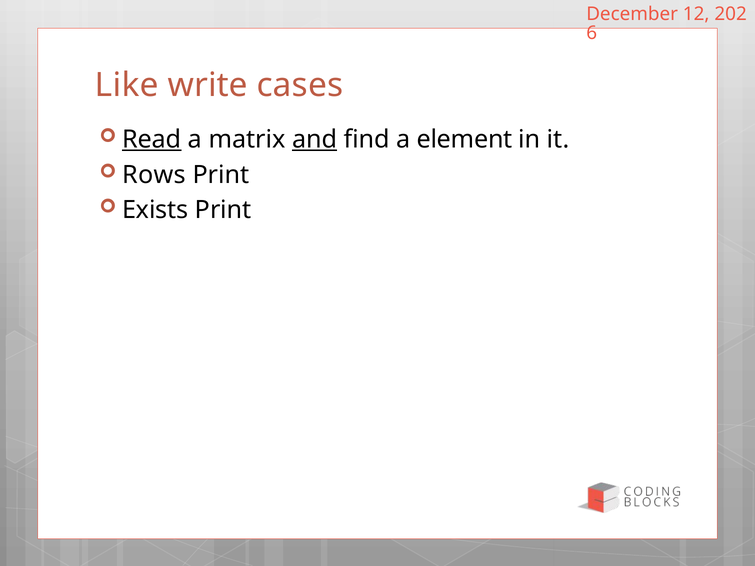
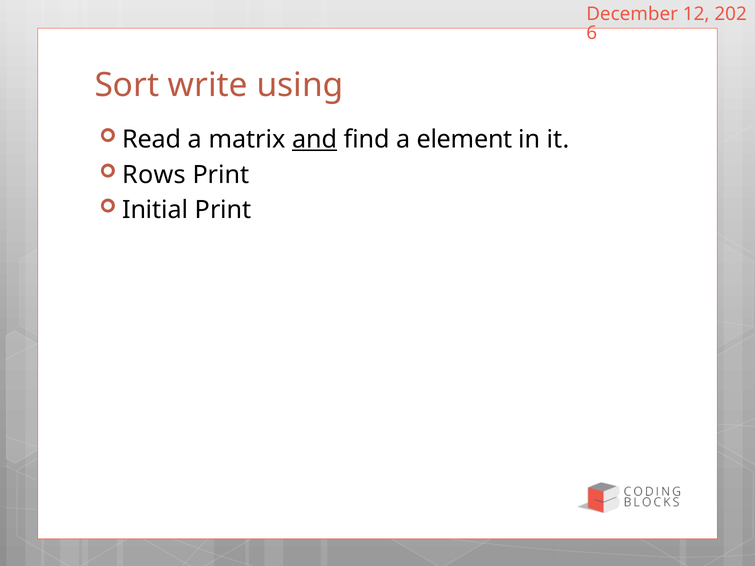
Like: Like -> Sort (127, 85)
cases: cases -> using (300, 85)
Read underline: present -> none (152, 140)
Exists: Exists -> Initial (155, 210)
